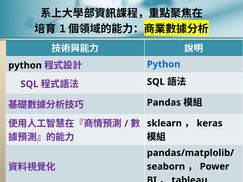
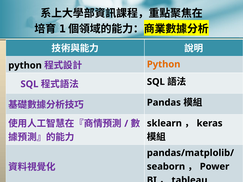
Python colour: blue -> orange (164, 64)
